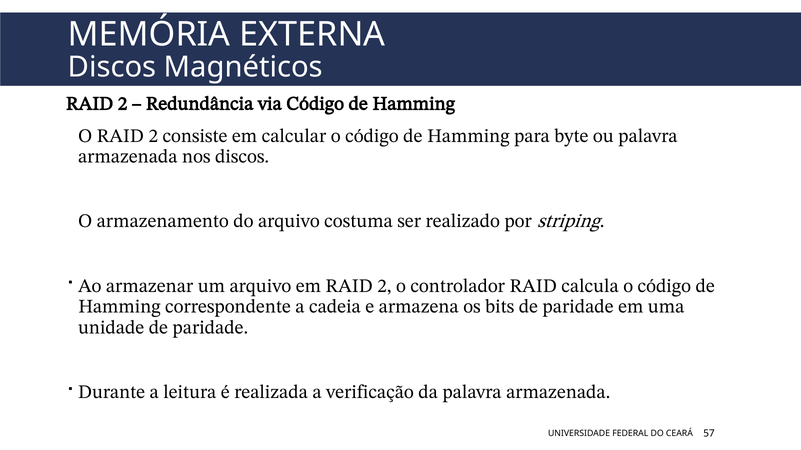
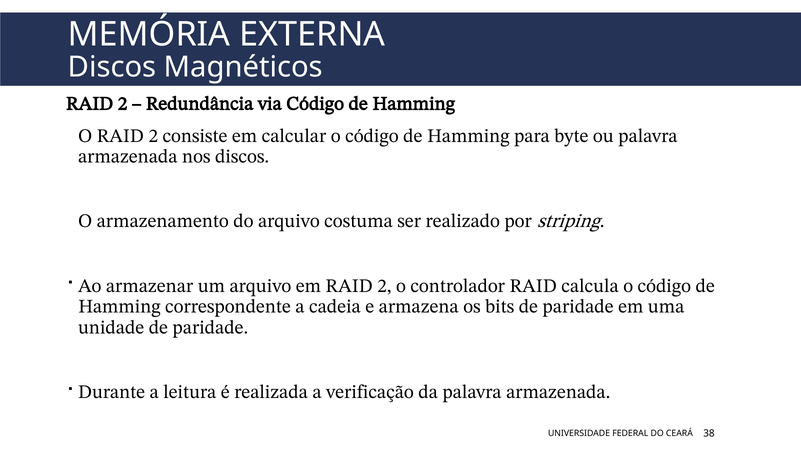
57: 57 -> 38 (709, 434)
